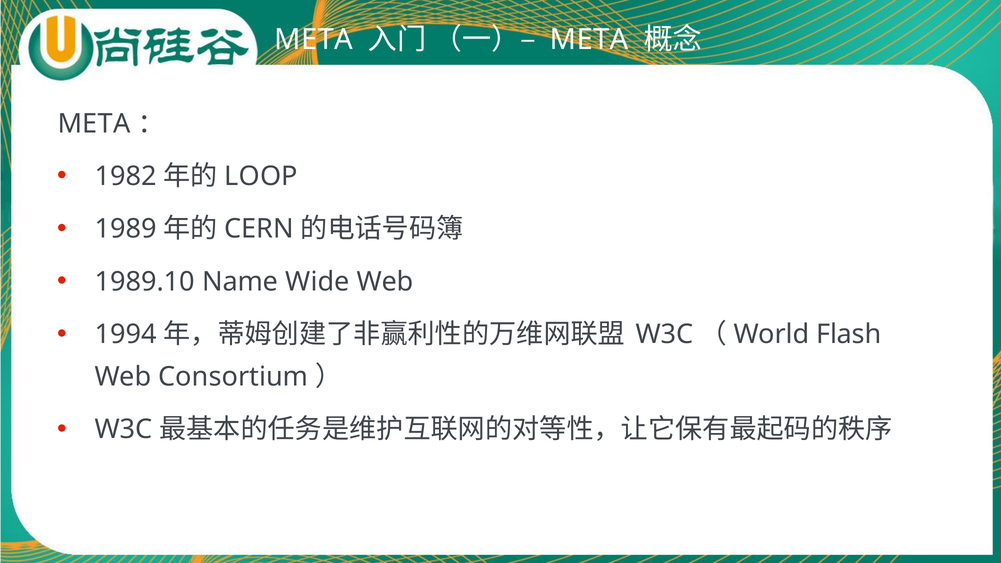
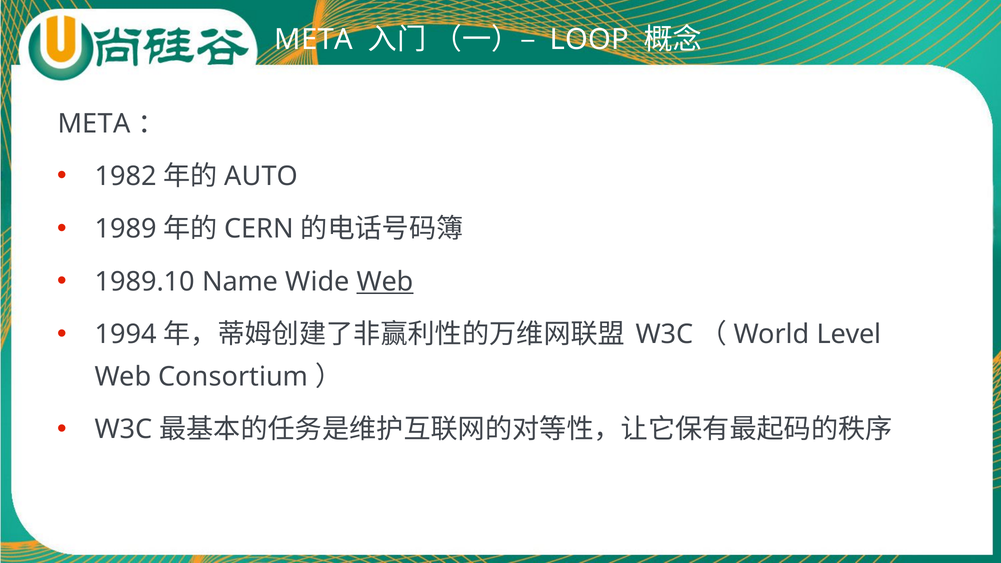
META: META -> LOOP (589, 40)
LOOP: LOOP -> AUTO (261, 176)
Web underline: none -> present (385, 282)
Flash: Flash -> Level (849, 335)
